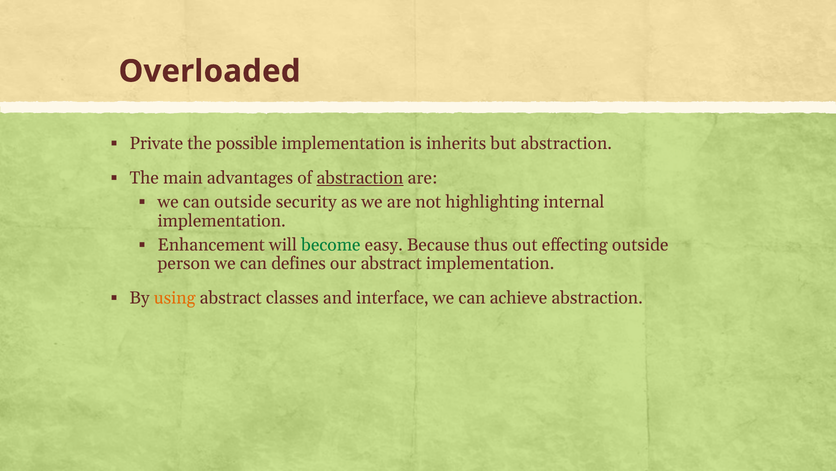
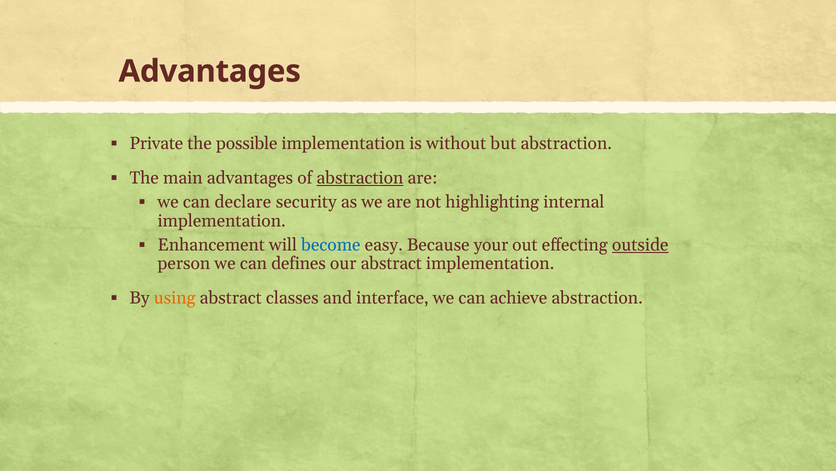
Overloaded: Overloaded -> Advantages (210, 71)
inherits: inherits -> without (456, 143)
can outside: outside -> declare (243, 202)
become colour: green -> blue (331, 245)
thus: thus -> your (491, 245)
outside underline: none -> present (640, 245)
